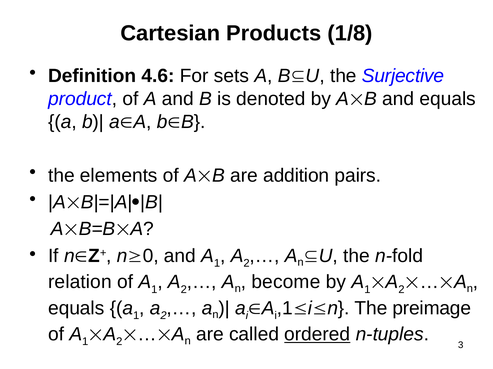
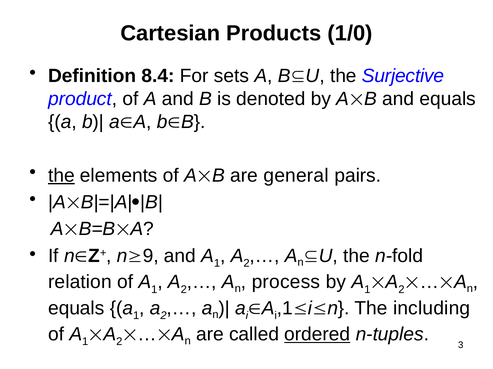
1/8: 1/8 -> 1/0 (350, 33)
4.6: 4.6 -> 8.4 (158, 76)
the underline: none -> present (61, 176)
addition: addition -> general (296, 176)
0: 0 -> 9 (151, 256)
become: become -> process (286, 283)
preimage: preimage -> including (432, 309)
